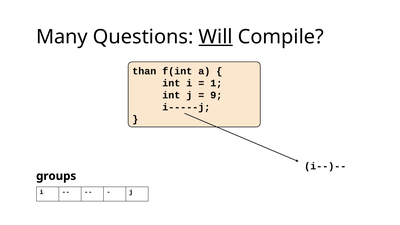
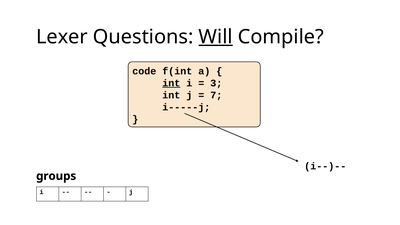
Many: Many -> Lexer (62, 37)
than: than -> code (144, 71)
int underline: none -> present (171, 83)
1: 1 -> 3 (216, 83)
9: 9 -> 7 (216, 95)
